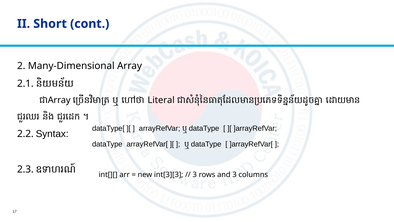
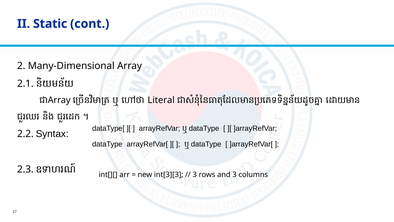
Short: Short -> Static (50, 24)
